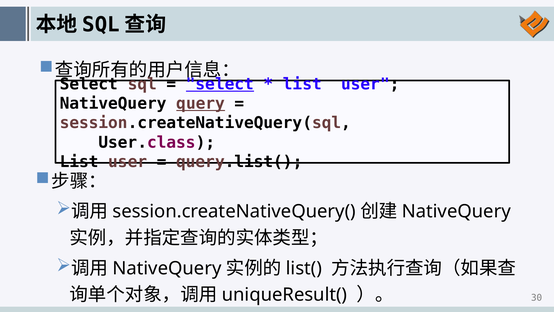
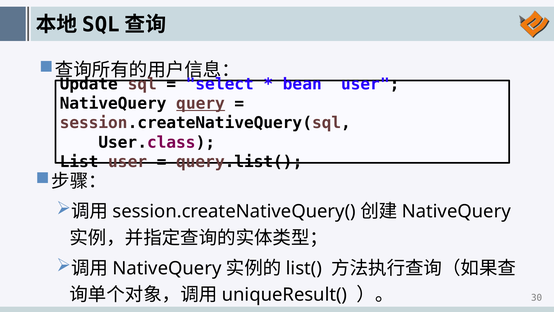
Select: Select -> Update (89, 84)
select underline: present -> none (220, 84)
list: list -> bean (302, 84)
